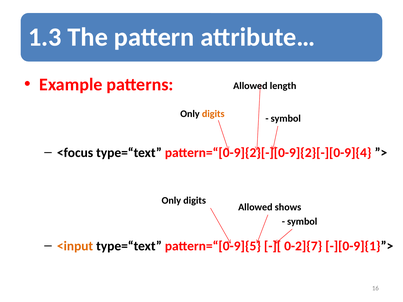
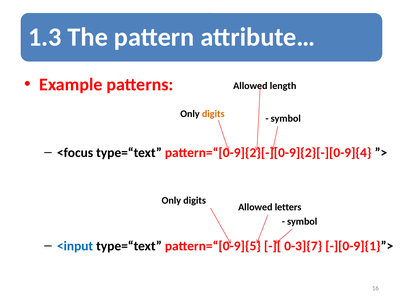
shows: shows -> letters (288, 207)
<input colour: orange -> blue (75, 246)
0-2]{7: 0-2]{7 -> 0-3]{7 (303, 246)
